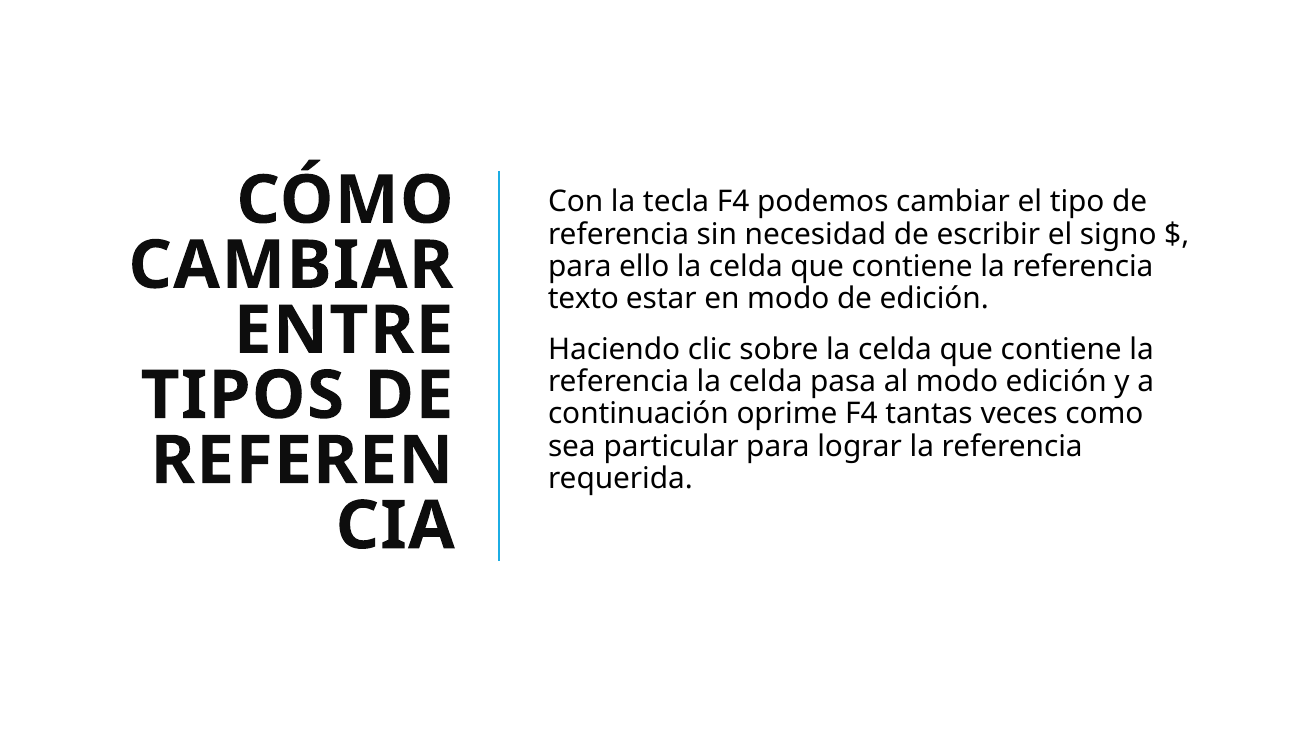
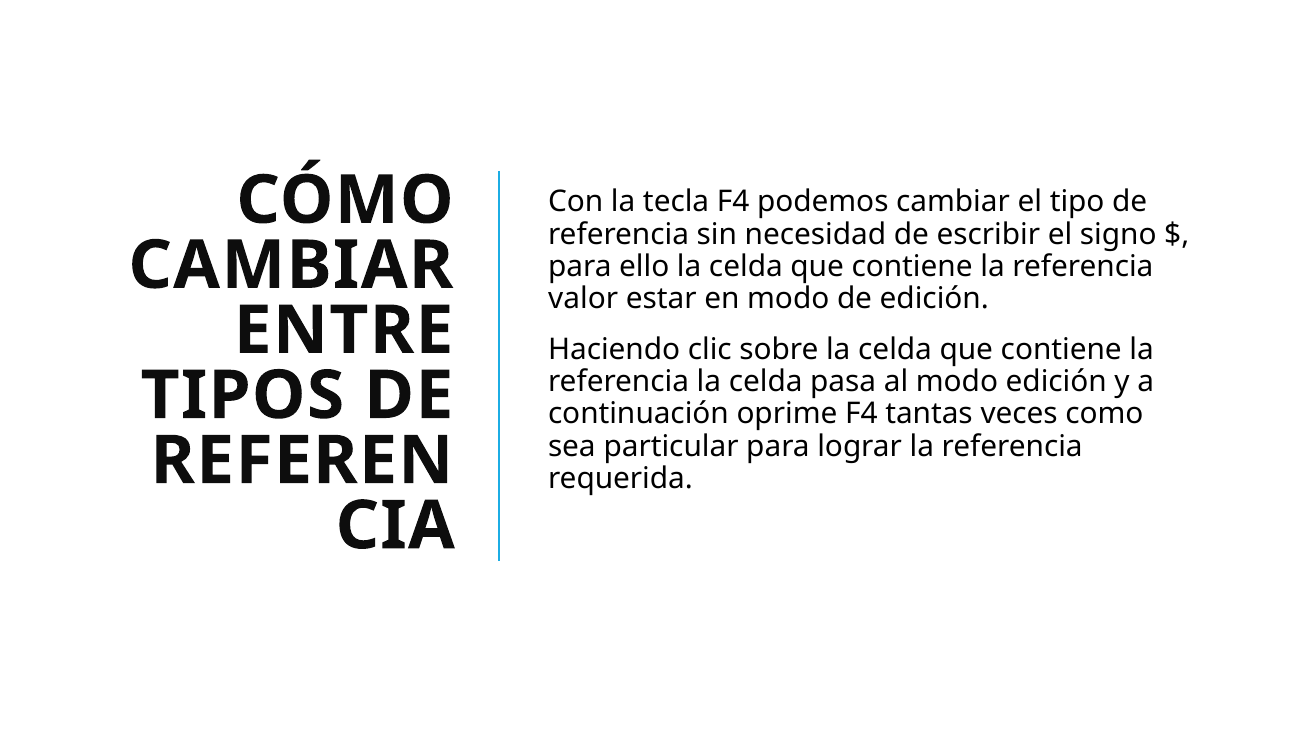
texto: texto -> valor (583, 298)
